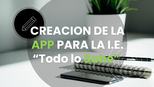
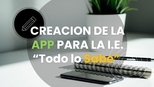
Sabe colour: light green -> yellow (102, 59)
